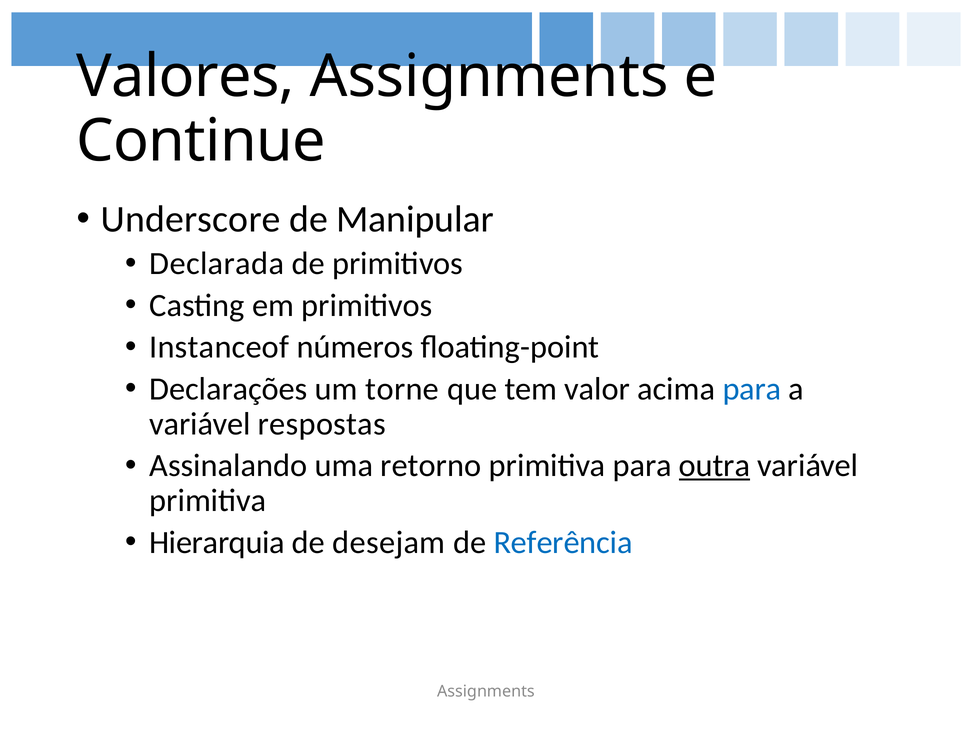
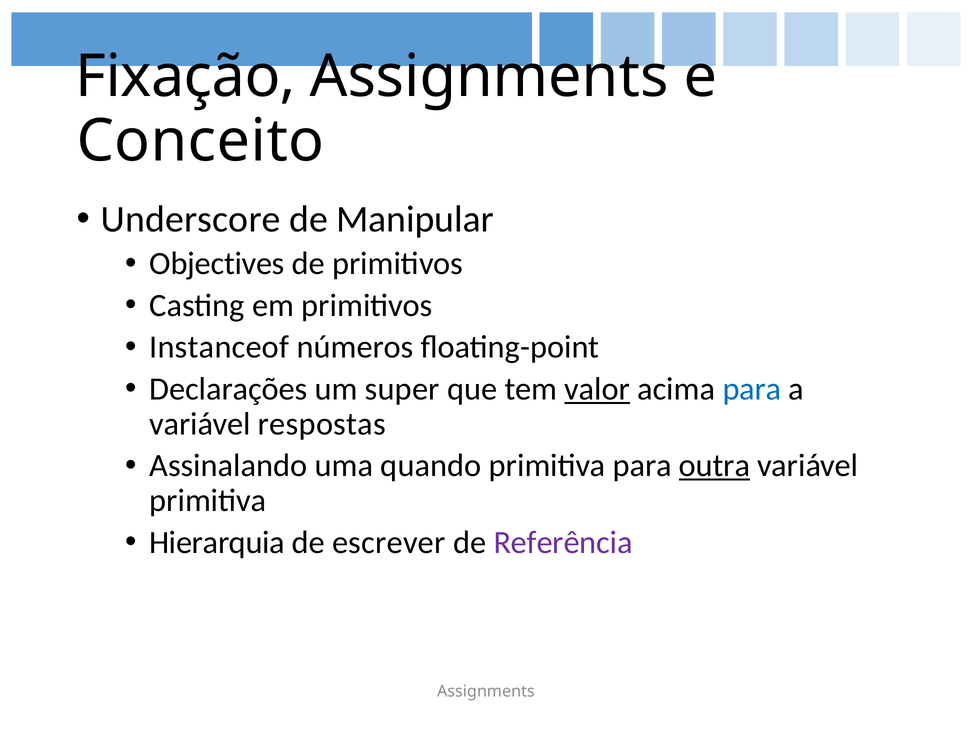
Valores: Valores -> Fixação (186, 77)
Continue: Continue -> Conceito (200, 141)
Declarada: Declarada -> Objectives (217, 264)
torne: torne -> super (402, 389)
valor underline: none -> present (597, 389)
retorno: retorno -> quando (431, 466)
desejam: desejam -> escrever (389, 542)
Referência colour: blue -> purple (563, 542)
